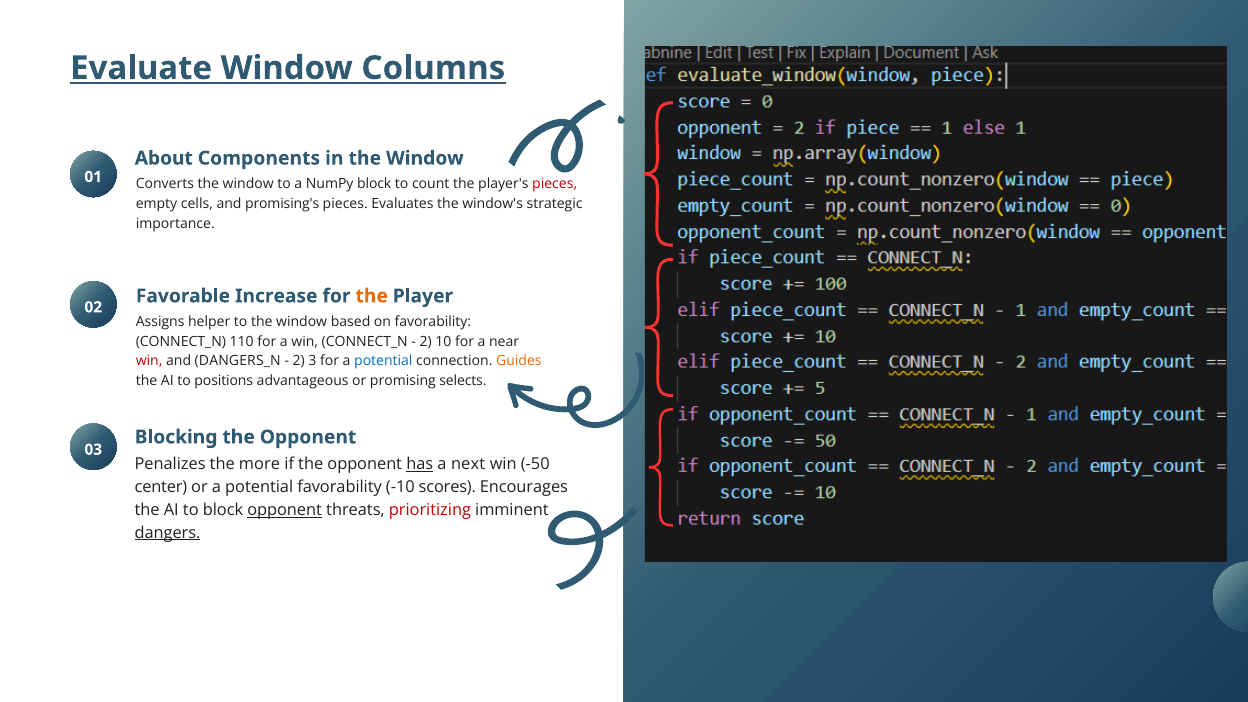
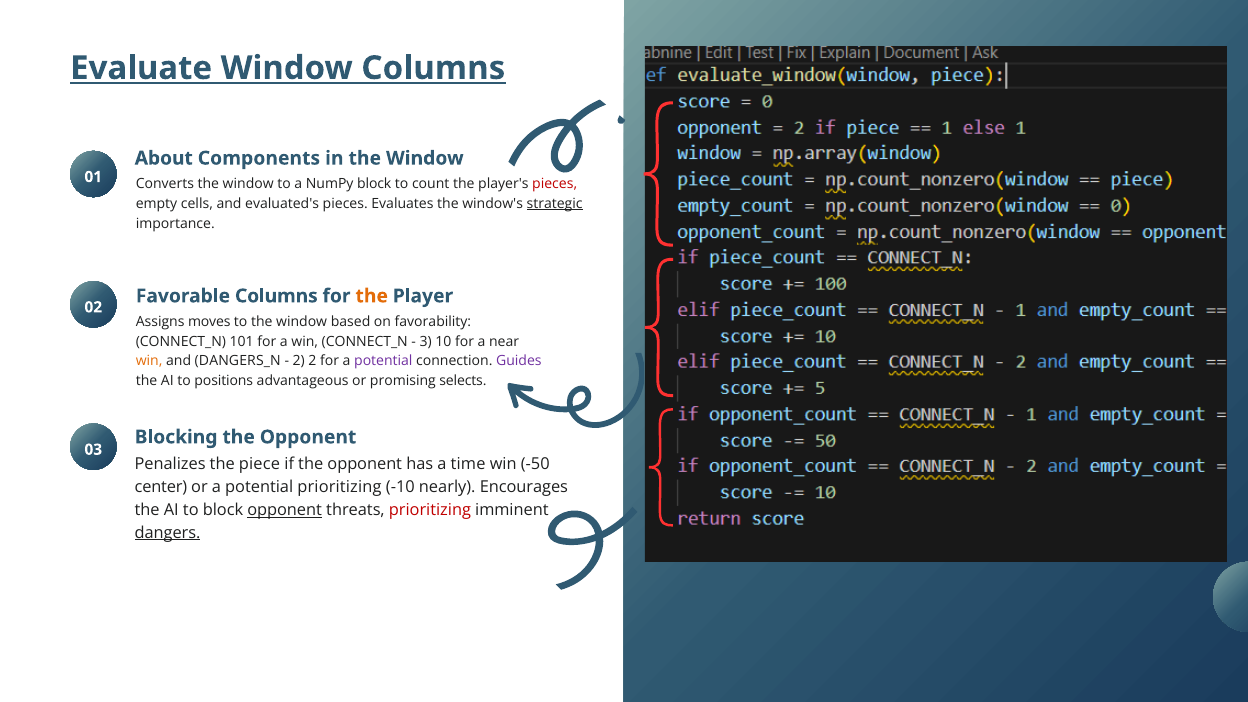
promising's: promising's -> evaluated's (282, 204)
strategic underline: none -> present (555, 204)
Favorable Increase: Increase -> Columns (276, 296)
helper: helper -> moves (209, 322)
110: 110 -> 101 (242, 342)
2: 2 -> 3 (426, 342)
win colour: red -> orange (149, 361)
2 3: 3 -> 2 (312, 361)
potential colour: blue -> purple (383, 361)
Guides colour: orange -> purple (519, 361)
more: more -> piece (259, 464)
has underline: present -> none (420, 464)
next: next -> time (468, 464)
potential favorability: favorability -> prioritizing (339, 487)
scores: scores -> nearly (447, 487)
